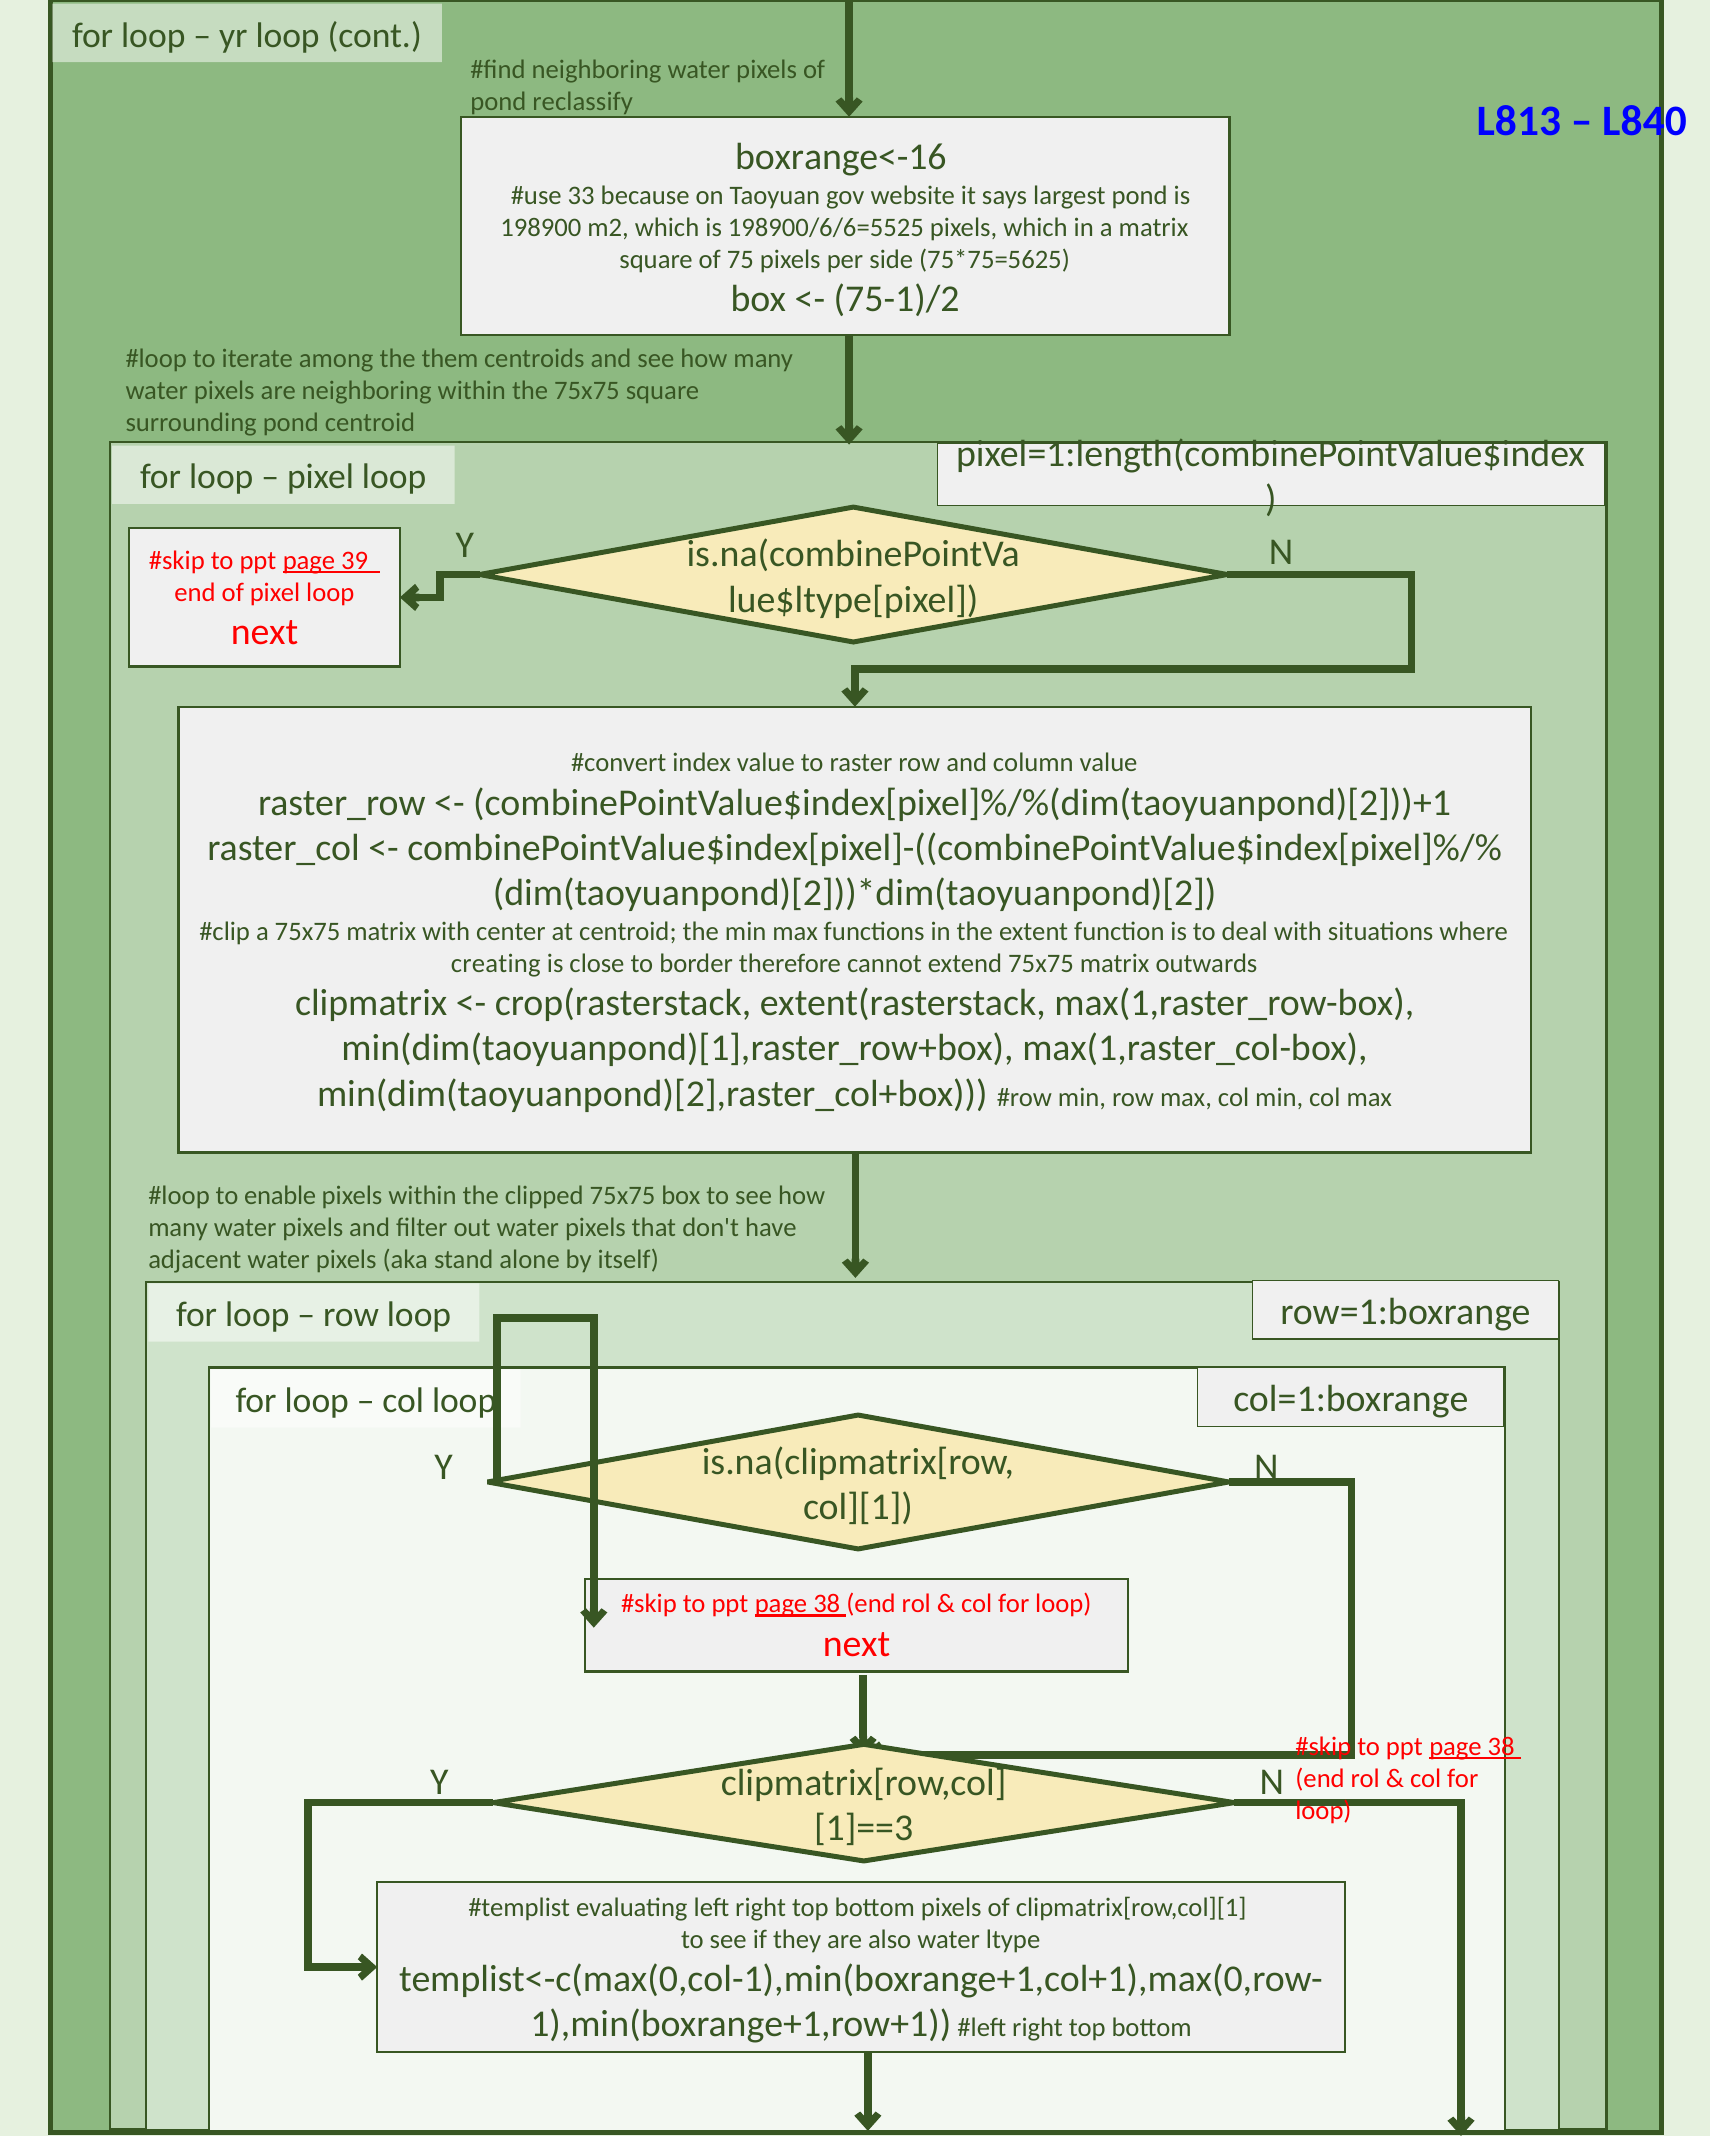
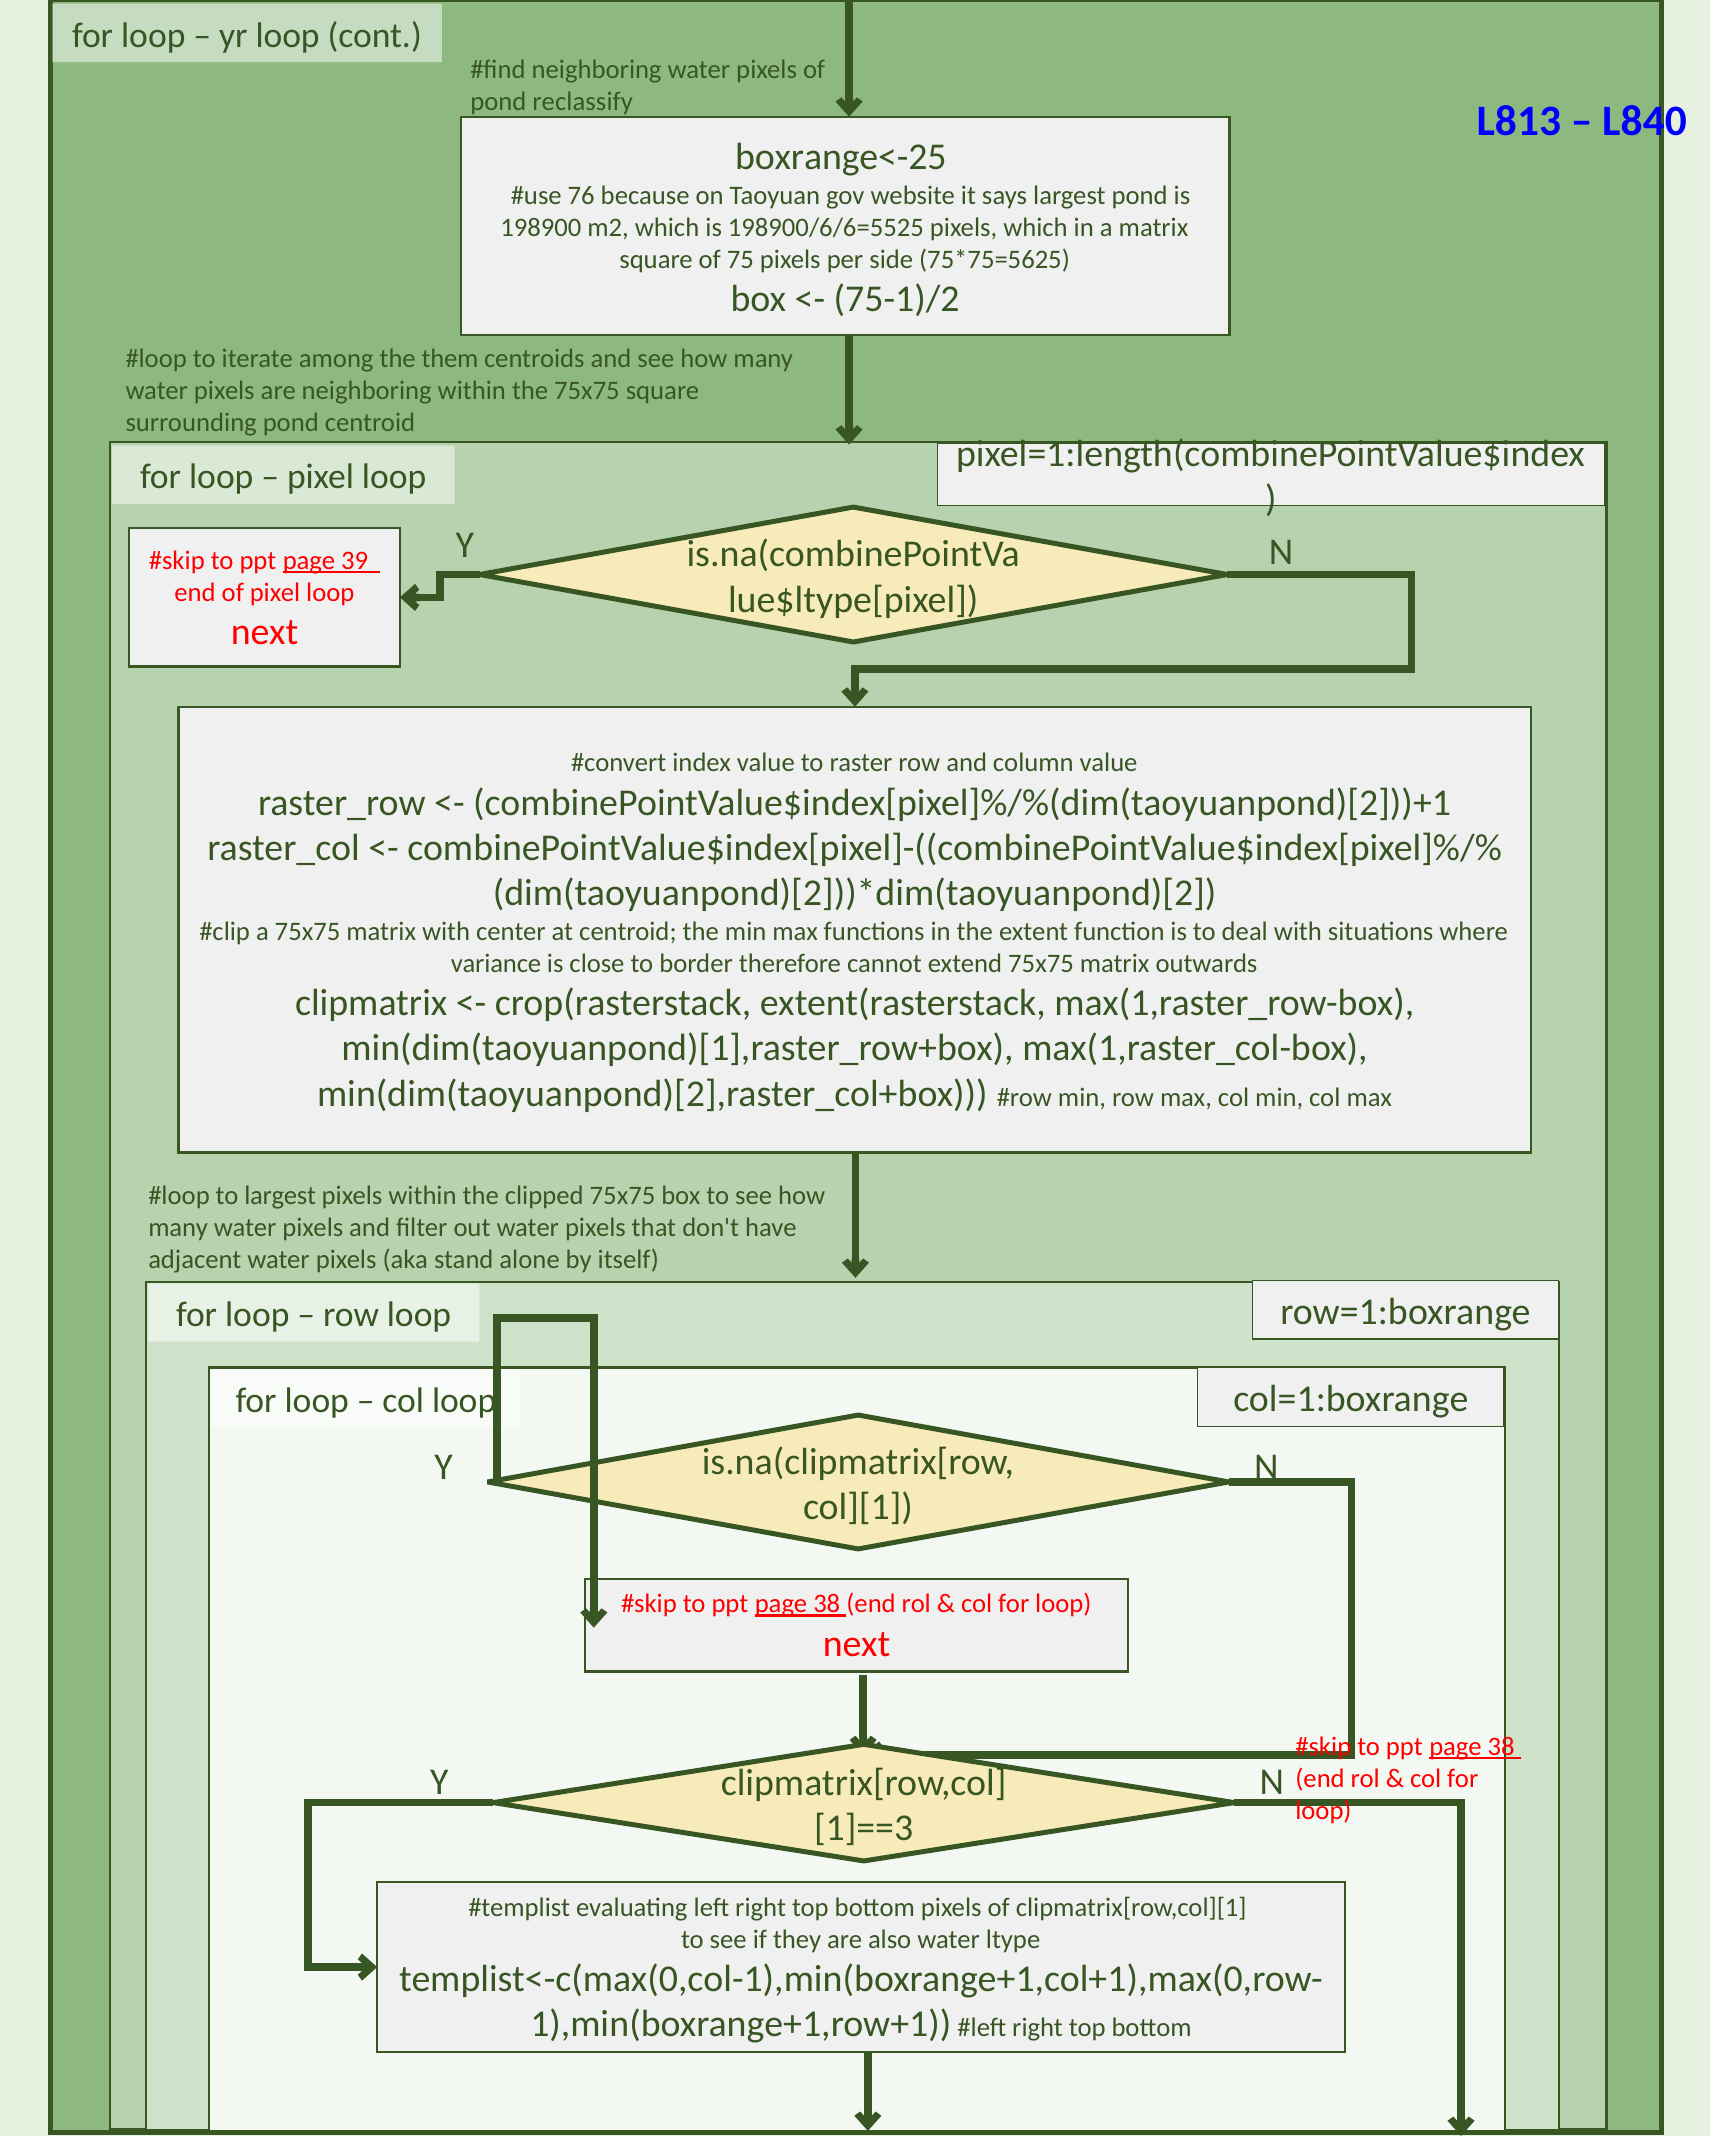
boxrange<-16: boxrange<-16 -> boxrange<-25 (841, 158)
33: 33 -> 76 (581, 195)
creating: creating -> variance (496, 964)
to enable: enable -> largest (280, 1196)
